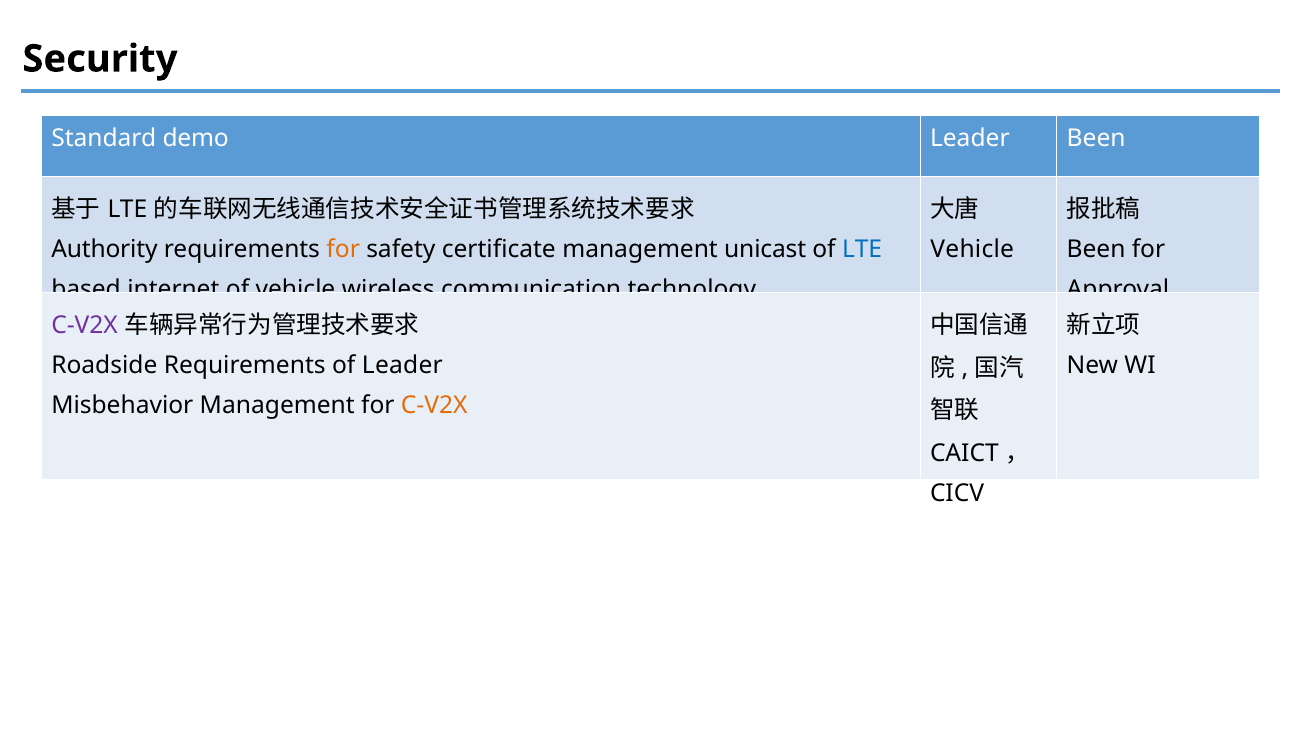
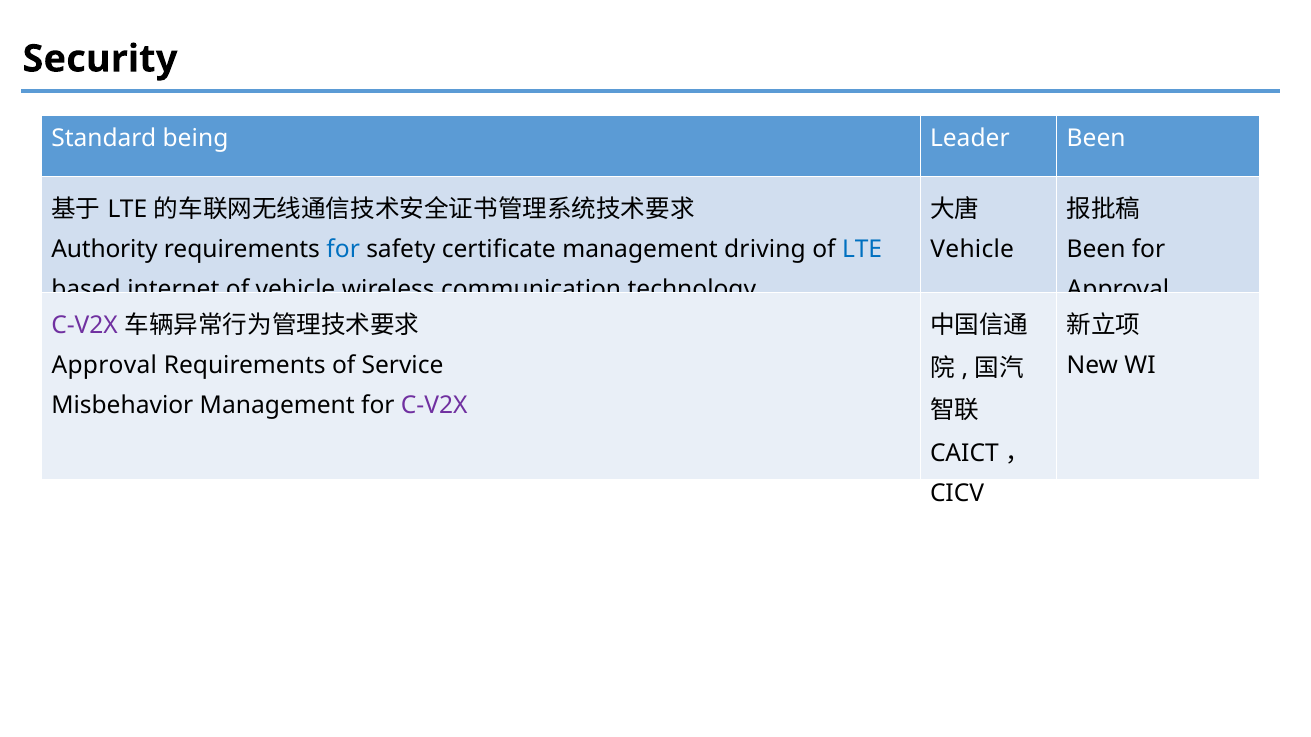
demo: demo -> being (196, 138)
for colour: orange -> blue (343, 250)
unicast: unicast -> driving (765, 250)
Roadside: Roadside -> Approval (104, 366)
of Leader: Leader -> Service (403, 366)
C-V2X colour: orange -> purple (434, 406)
